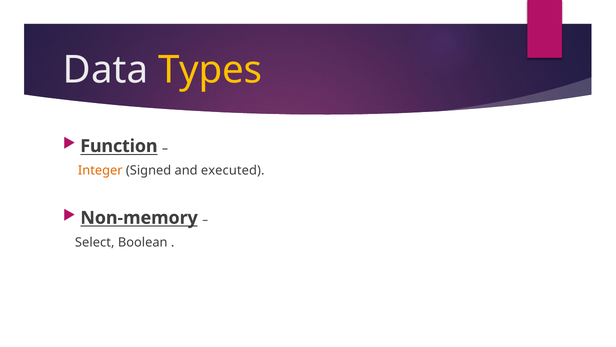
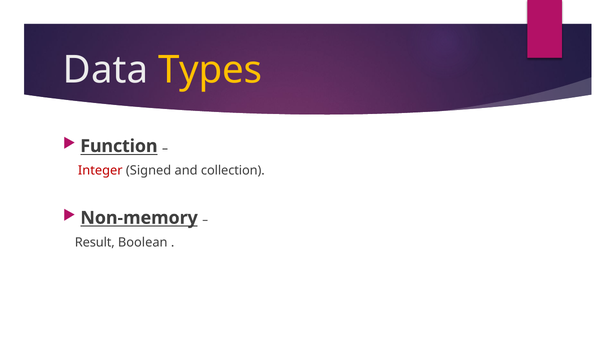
Integer colour: orange -> red (100, 170)
executed: executed -> collection (233, 170)
Select: Select -> Result (95, 242)
